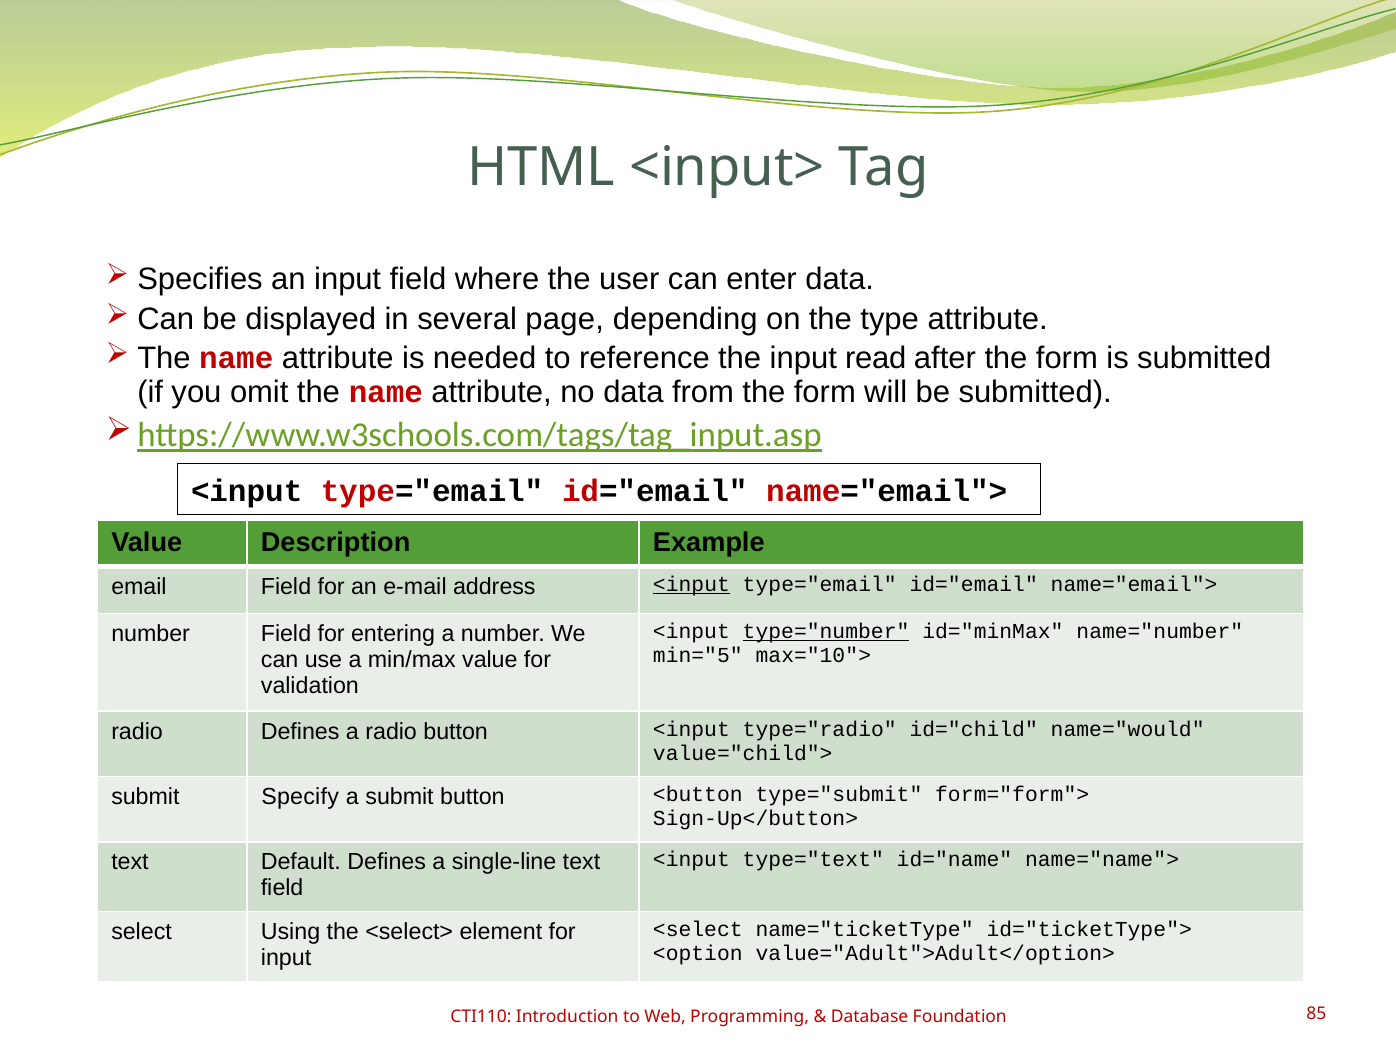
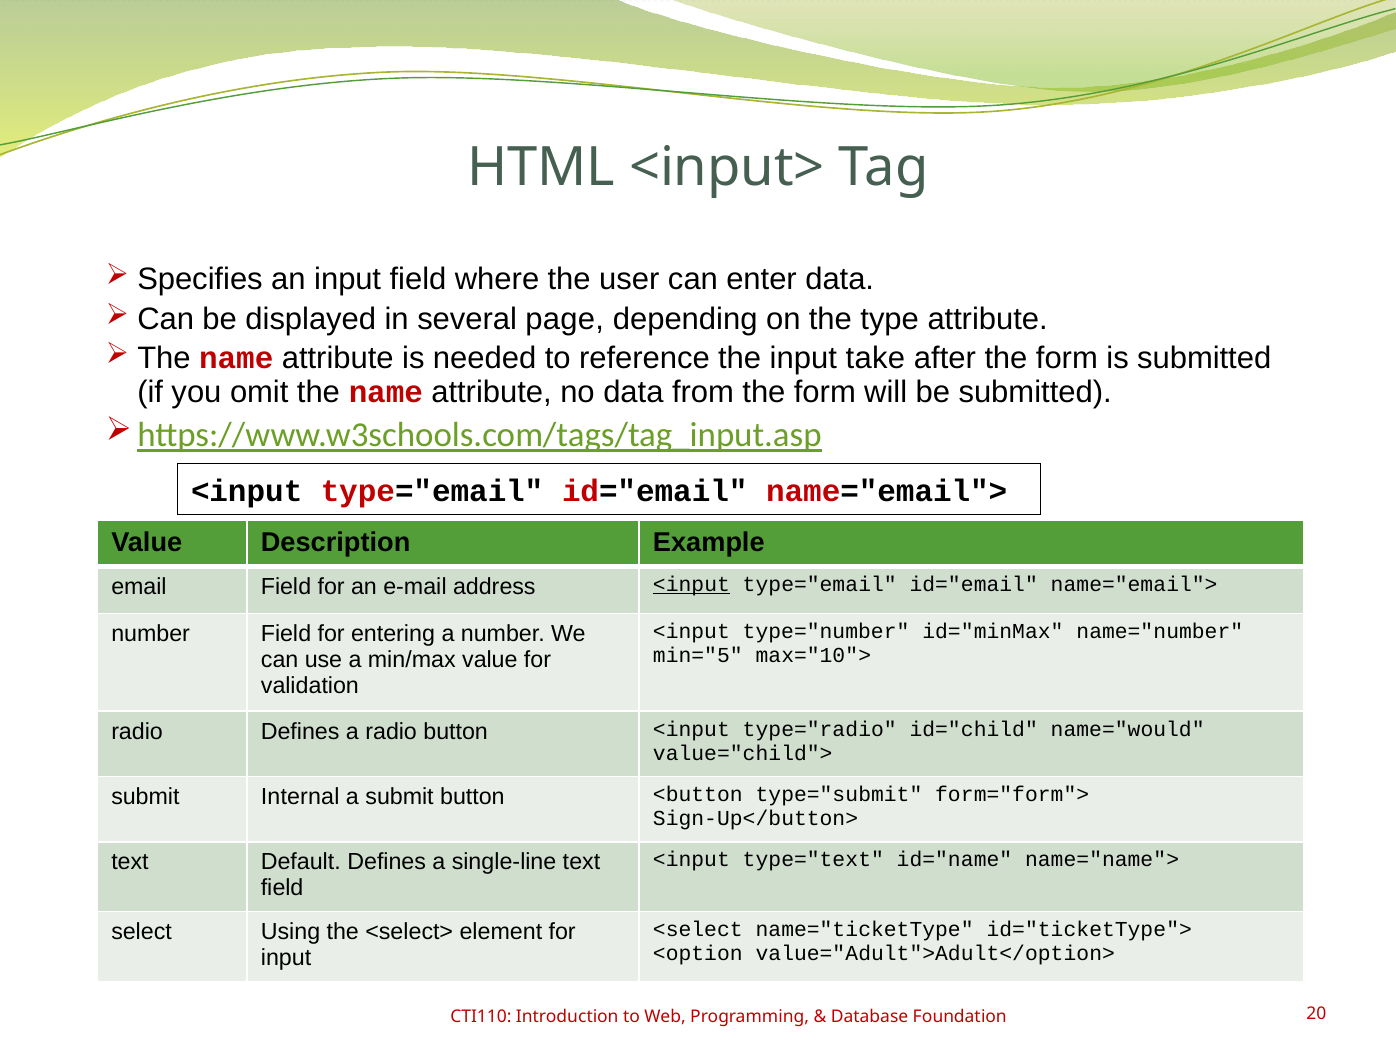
read: read -> take (875, 359)
type="number underline: present -> none (826, 631)
Specify: Specify -> Internal (300, 797)
85: 85 -> 20 (1316, 1014)
